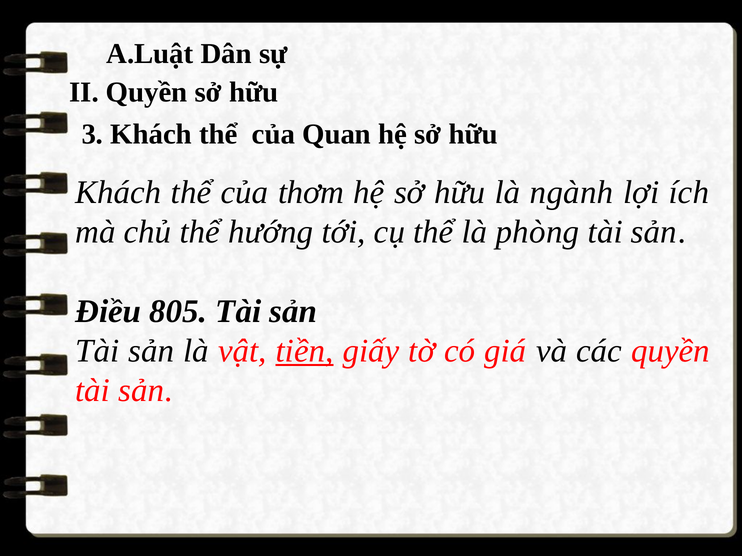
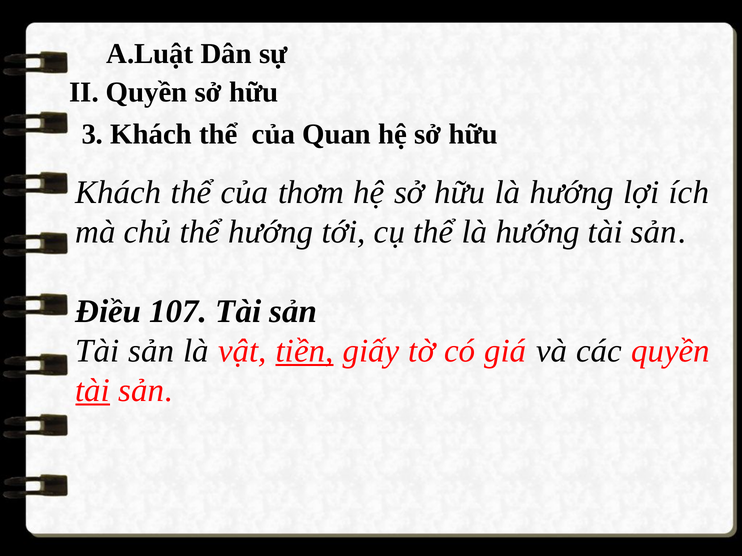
hữu là ngành: ngành -> hướng (572, 193)
thể là phòng: phòng -> hướng (538, 232)
805: 805 -> 107 (178, 311)
tài underline: none -> present (93, 391)
